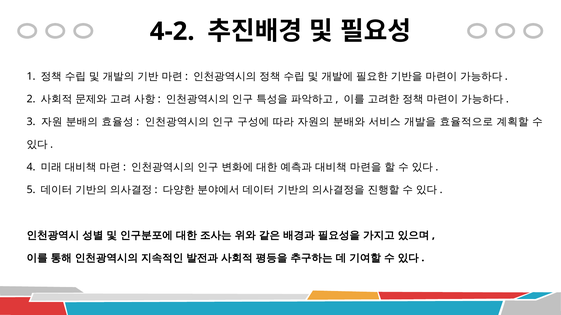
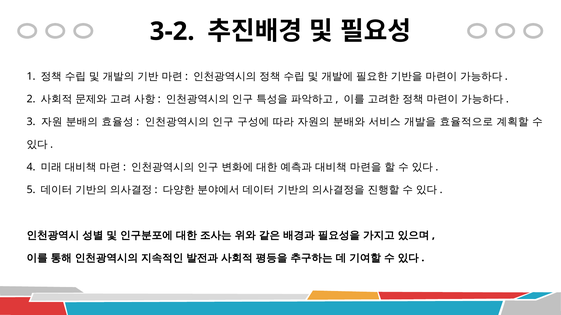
4-2: 4-2 -> 3-2 (172, 31)
